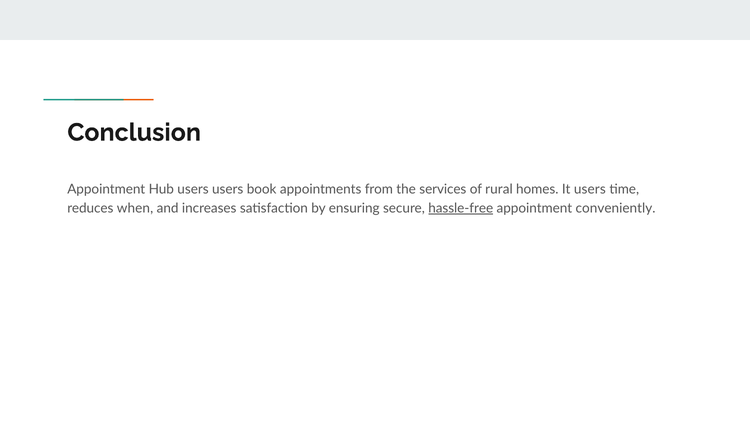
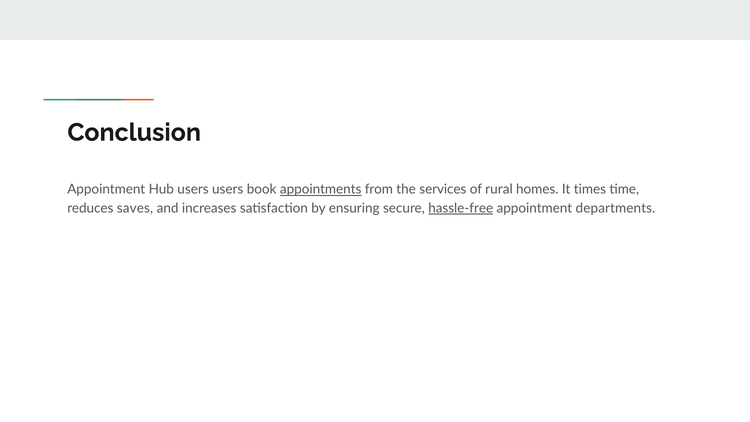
appointments underline: none -> present (321, 189)
It users: users -> times (590, 189)
when: when -> saves (135, 208)
conveniently: conveniently -> departments (615, 208)
